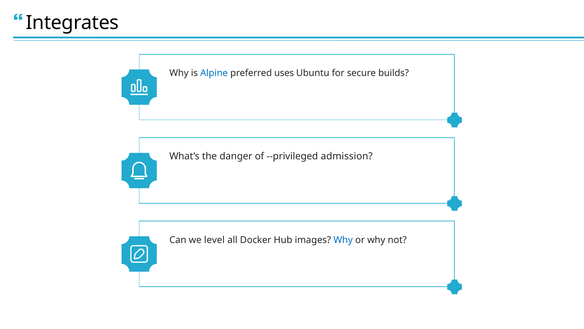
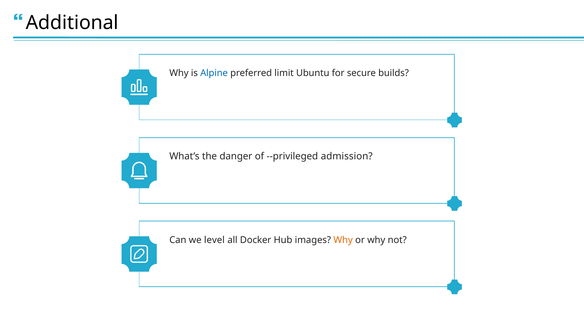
Integrates: Integrates -> Additional (72, 23)
uses: uses -> limit (284, 73)
Why colour: blue -> orange (343, 240)
